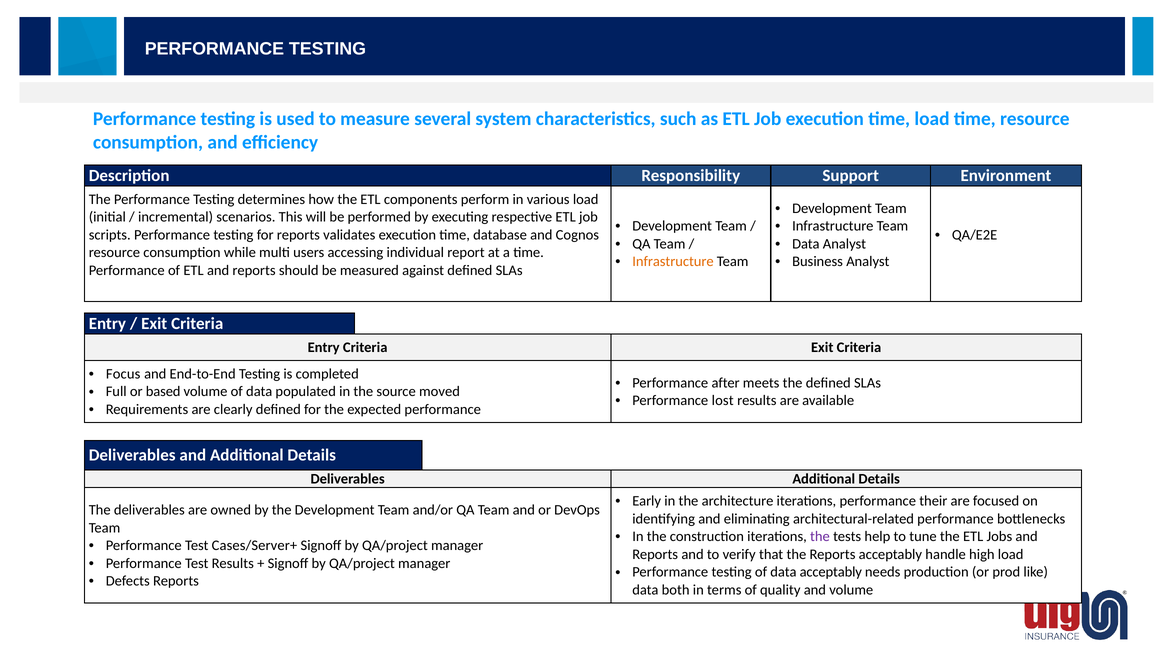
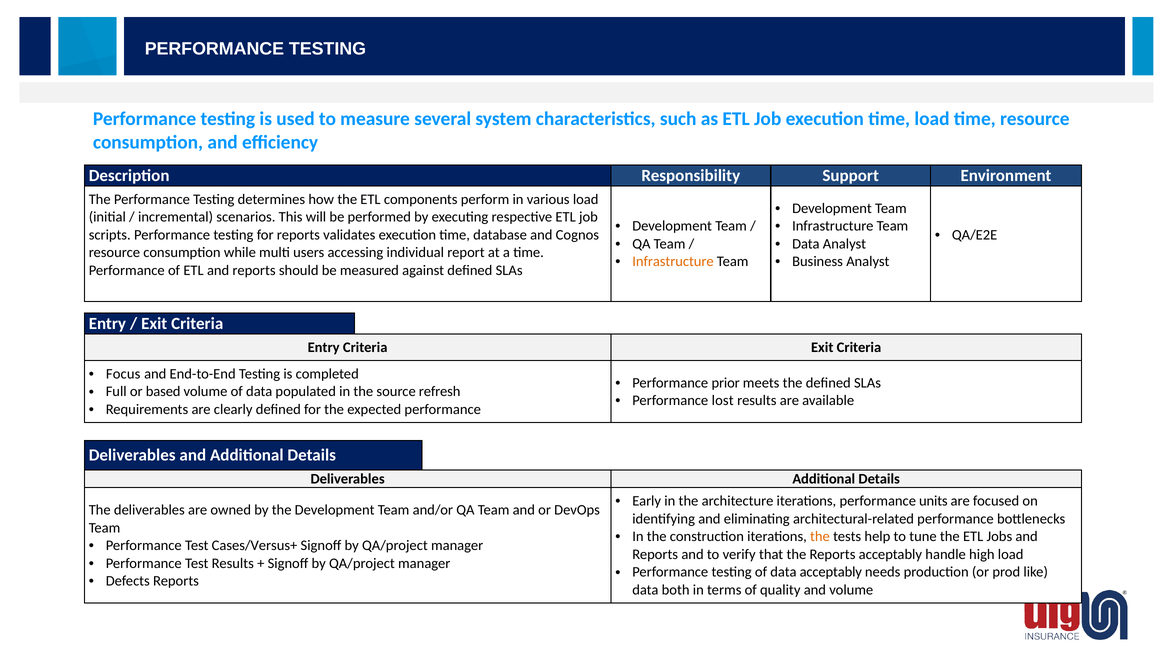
after: after -> prior (726, 383)
moved: moved -> refresh (440, 392)
their: their -> units (933, 501)
the colour: purple -> orange (820, 536)
Cases/Server+: Cases/Server+ -> Cases/Versus+ (255, 545)
